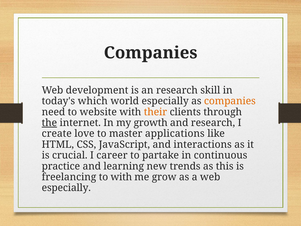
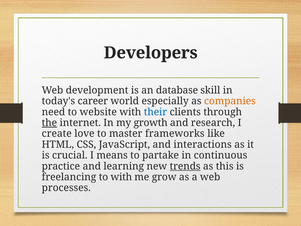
Companies: Companies -> Developers (151, 53)
an research: research -> database (177, 90)
which: which -> career (93, 101)
their colour: orange -> blue (155, 112)
applications: applications -> frameworks (175, 134)
career: career -> means (112, 155)
trends underline: none -> present (185, 166)
especially: especially -> processes (66, 188)
